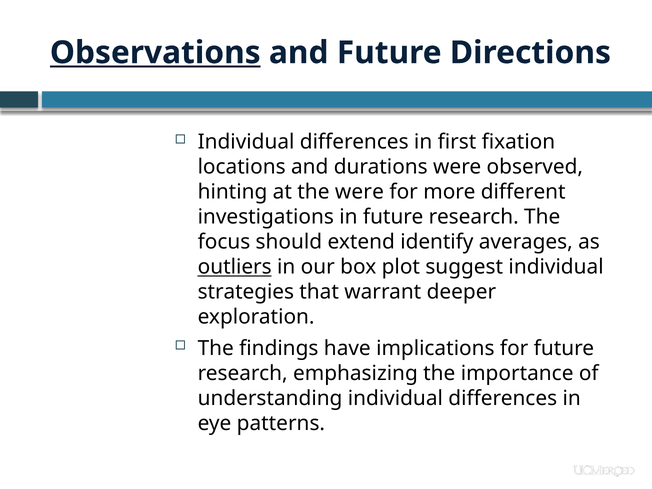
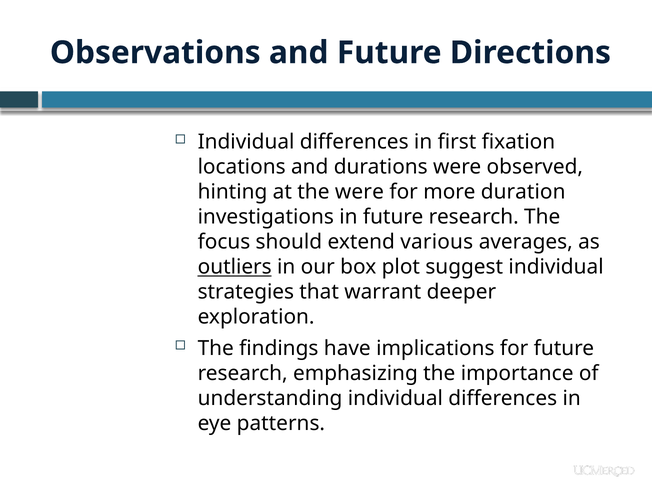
Observations underline: present -> none (155, 53)
different: different -> duration (523, 192)
identify: identify -> various (437, 242)
